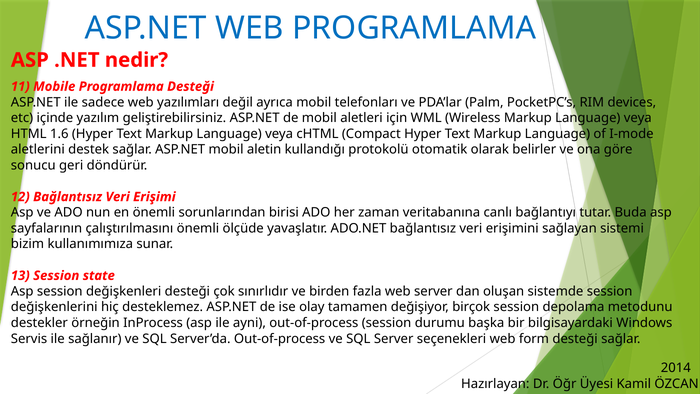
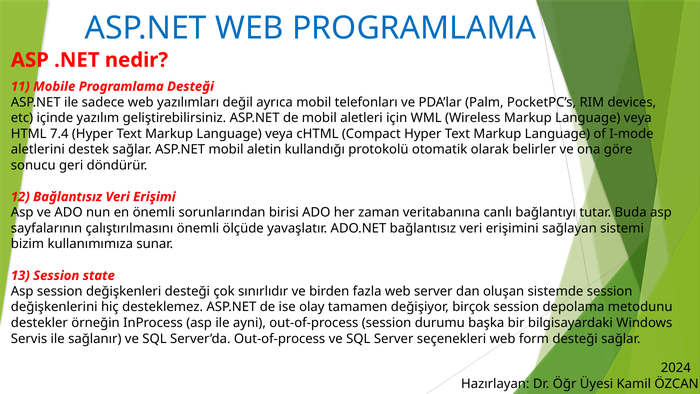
1.6: 1.6 -> 7.4 (59, 134)
2014: 2014 -> 2024 (676, 368)
